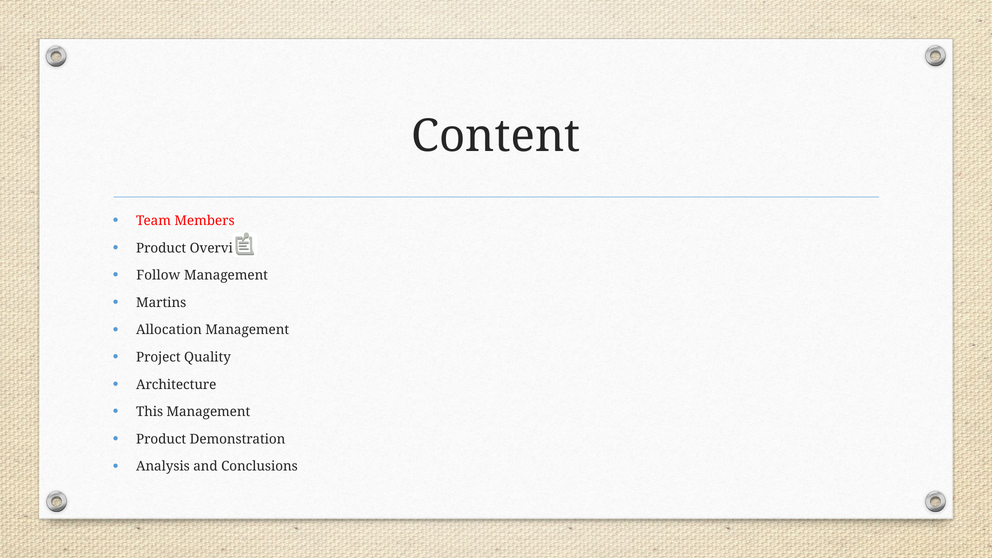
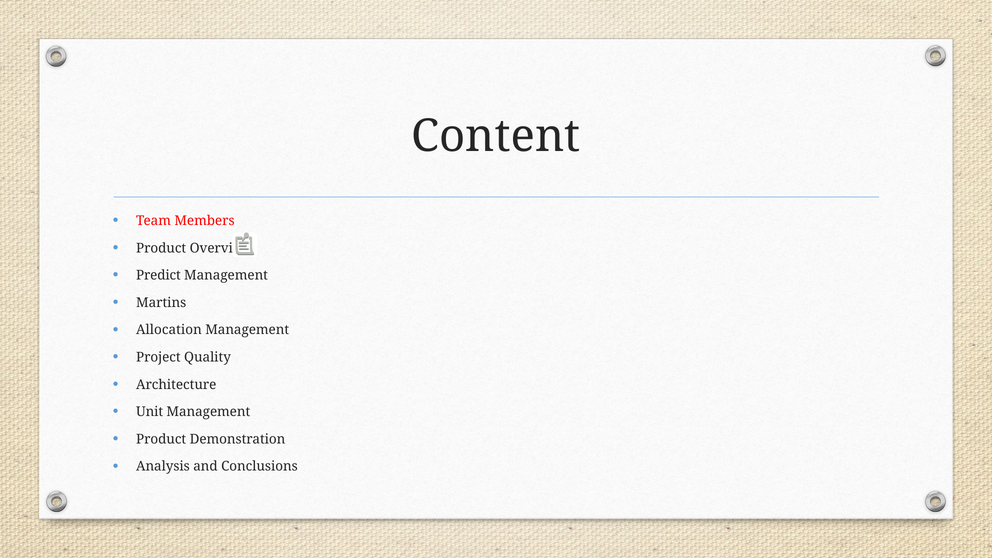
Follow: Follow -> Predict (158, 275)
This: This -> Unit (150, 412)
